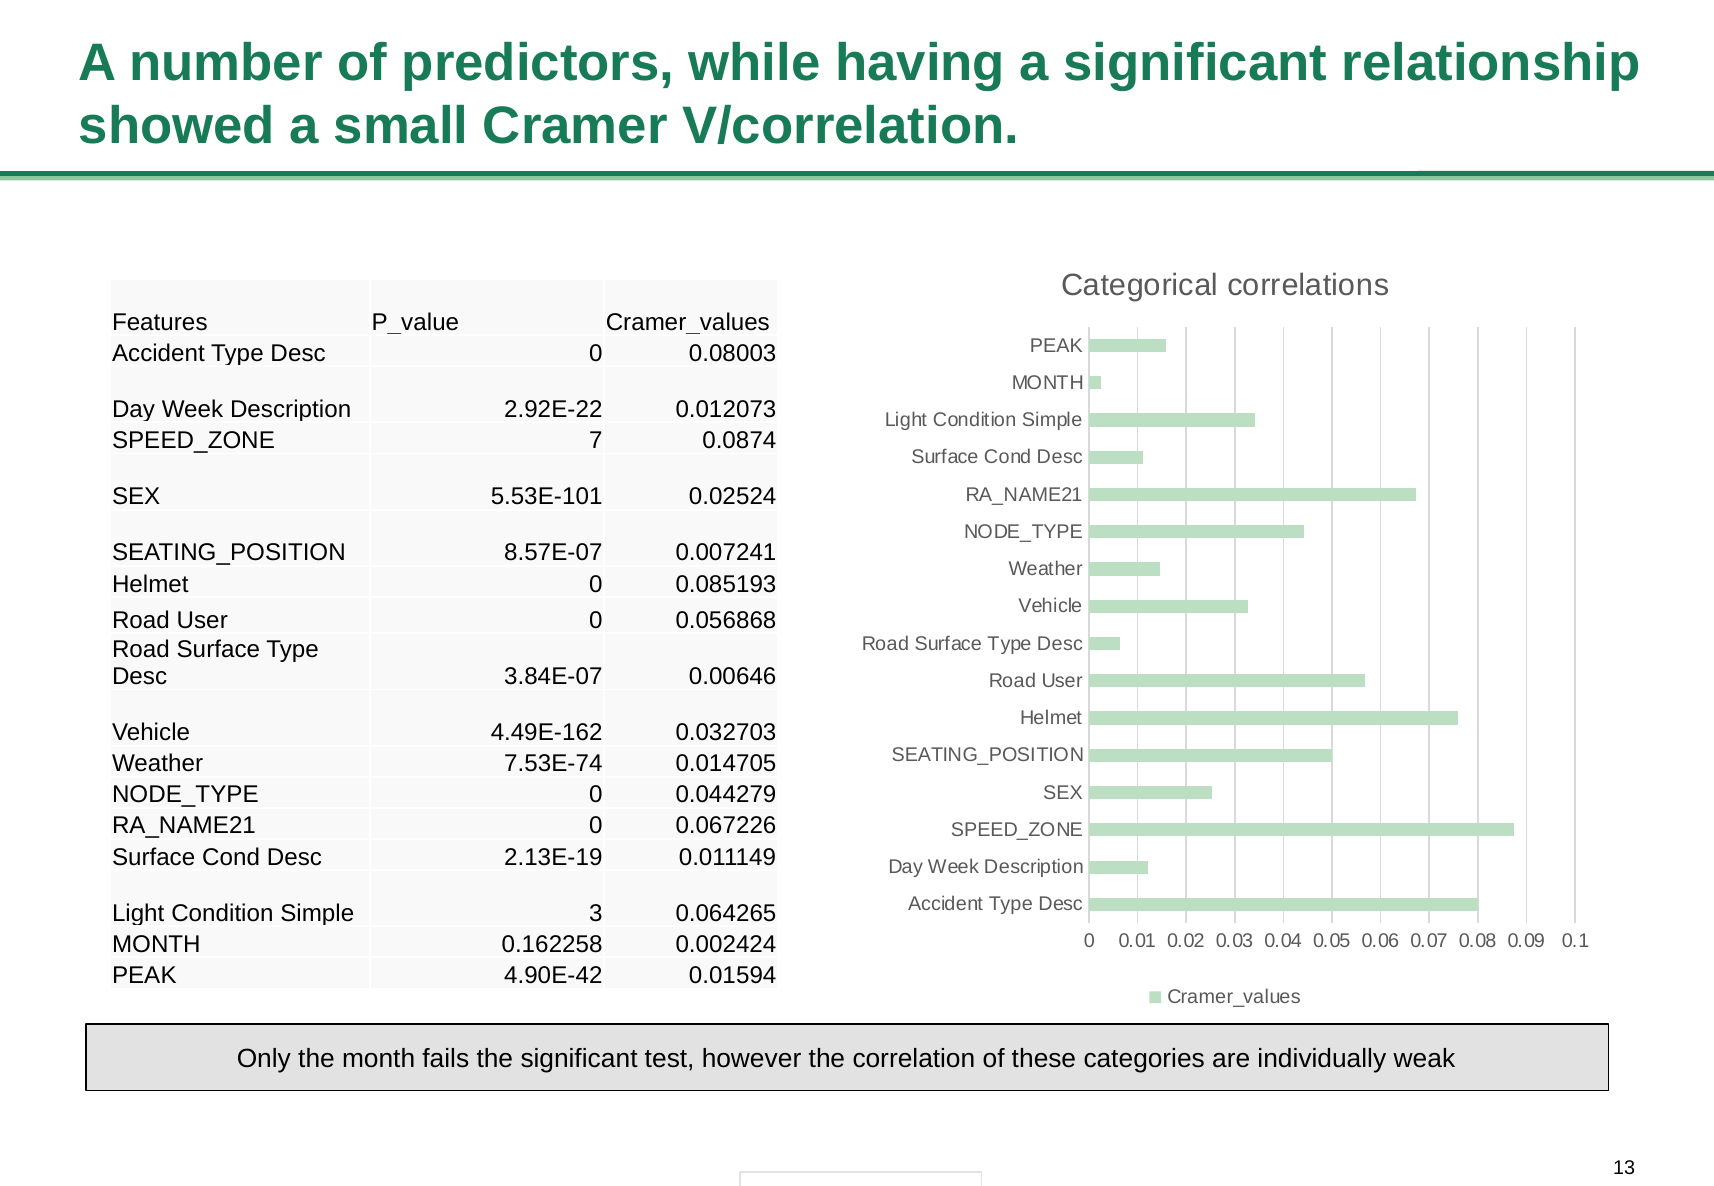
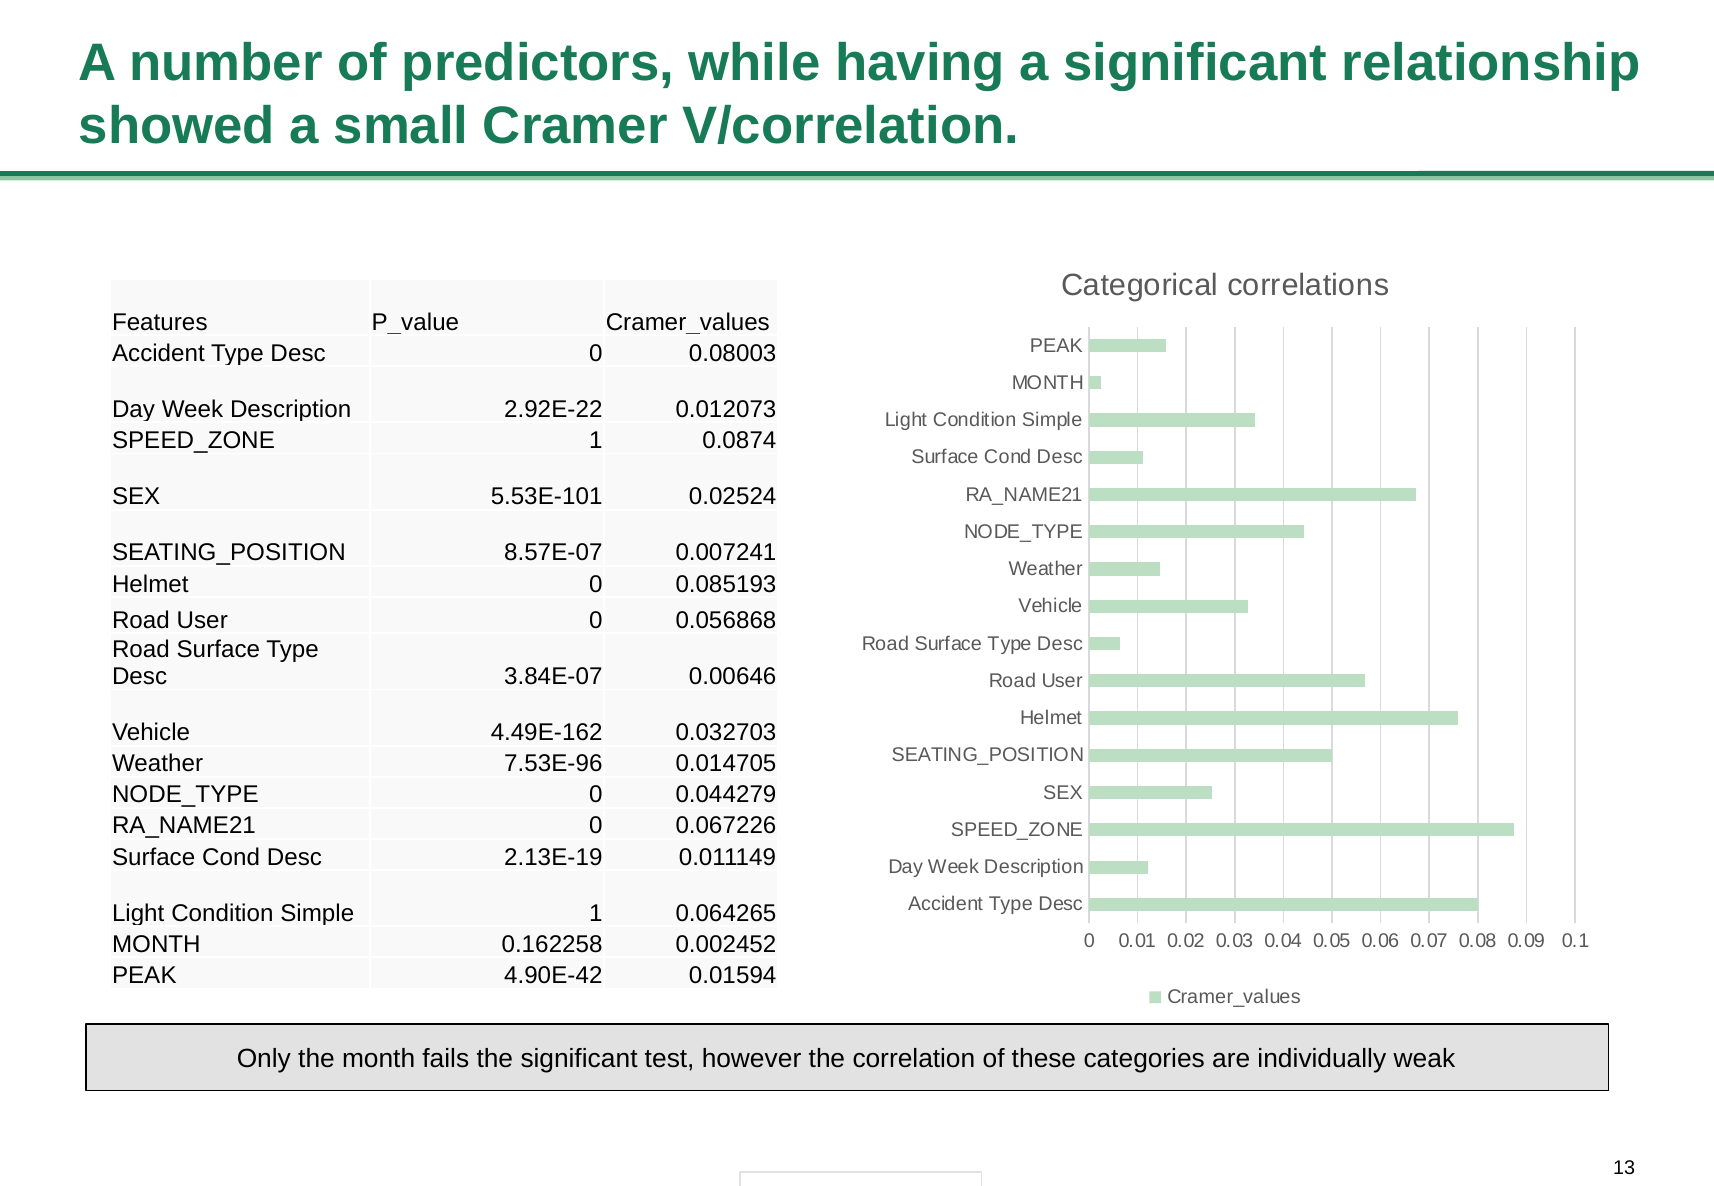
SPEED_ZONE 7: 7 -> 1 (596, 441)
7.53E-74: 7.53E-74 -> 7.53E-96 (553, 764)
Simple 3: 3 -> 1 (596, 914)
0.002424: 0.002424 -> 0.002452 (726, 945)
